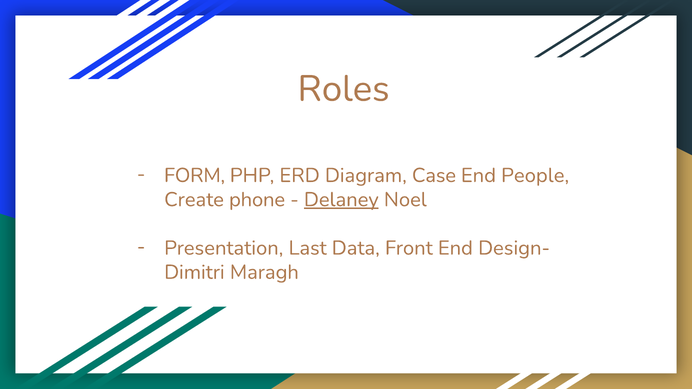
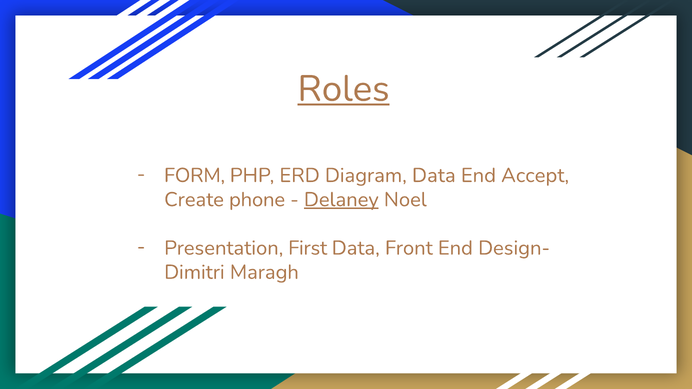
Roles underline: none -> present (344, 89)
Diagram Case: Case -> Data (434, 175)
People: People -> Accept (535, 175)
Last: Last -> First (308, 248)
